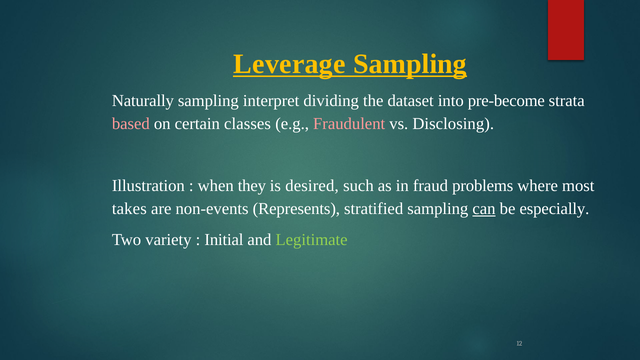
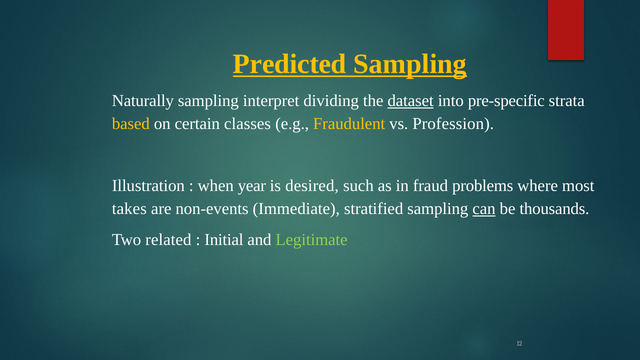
Leverage: Leverage -> Predicted (290, 64)
dataset underline: none -> present (411, 101)
pre-become: pre-become -> pre-specific (506, 101)
based colour: pink -> yellow (131, 124)
Fraudulent colour: pink -> yellow (349, 124)
Disclosing: Disclosing -> Profession (453, 124)
they: they -> year (252, 186)
Represents: Represents -> Immediate (296, 209)
especially: especially -> thousands (554, 209)
variety: variety -> related (168, 240)
